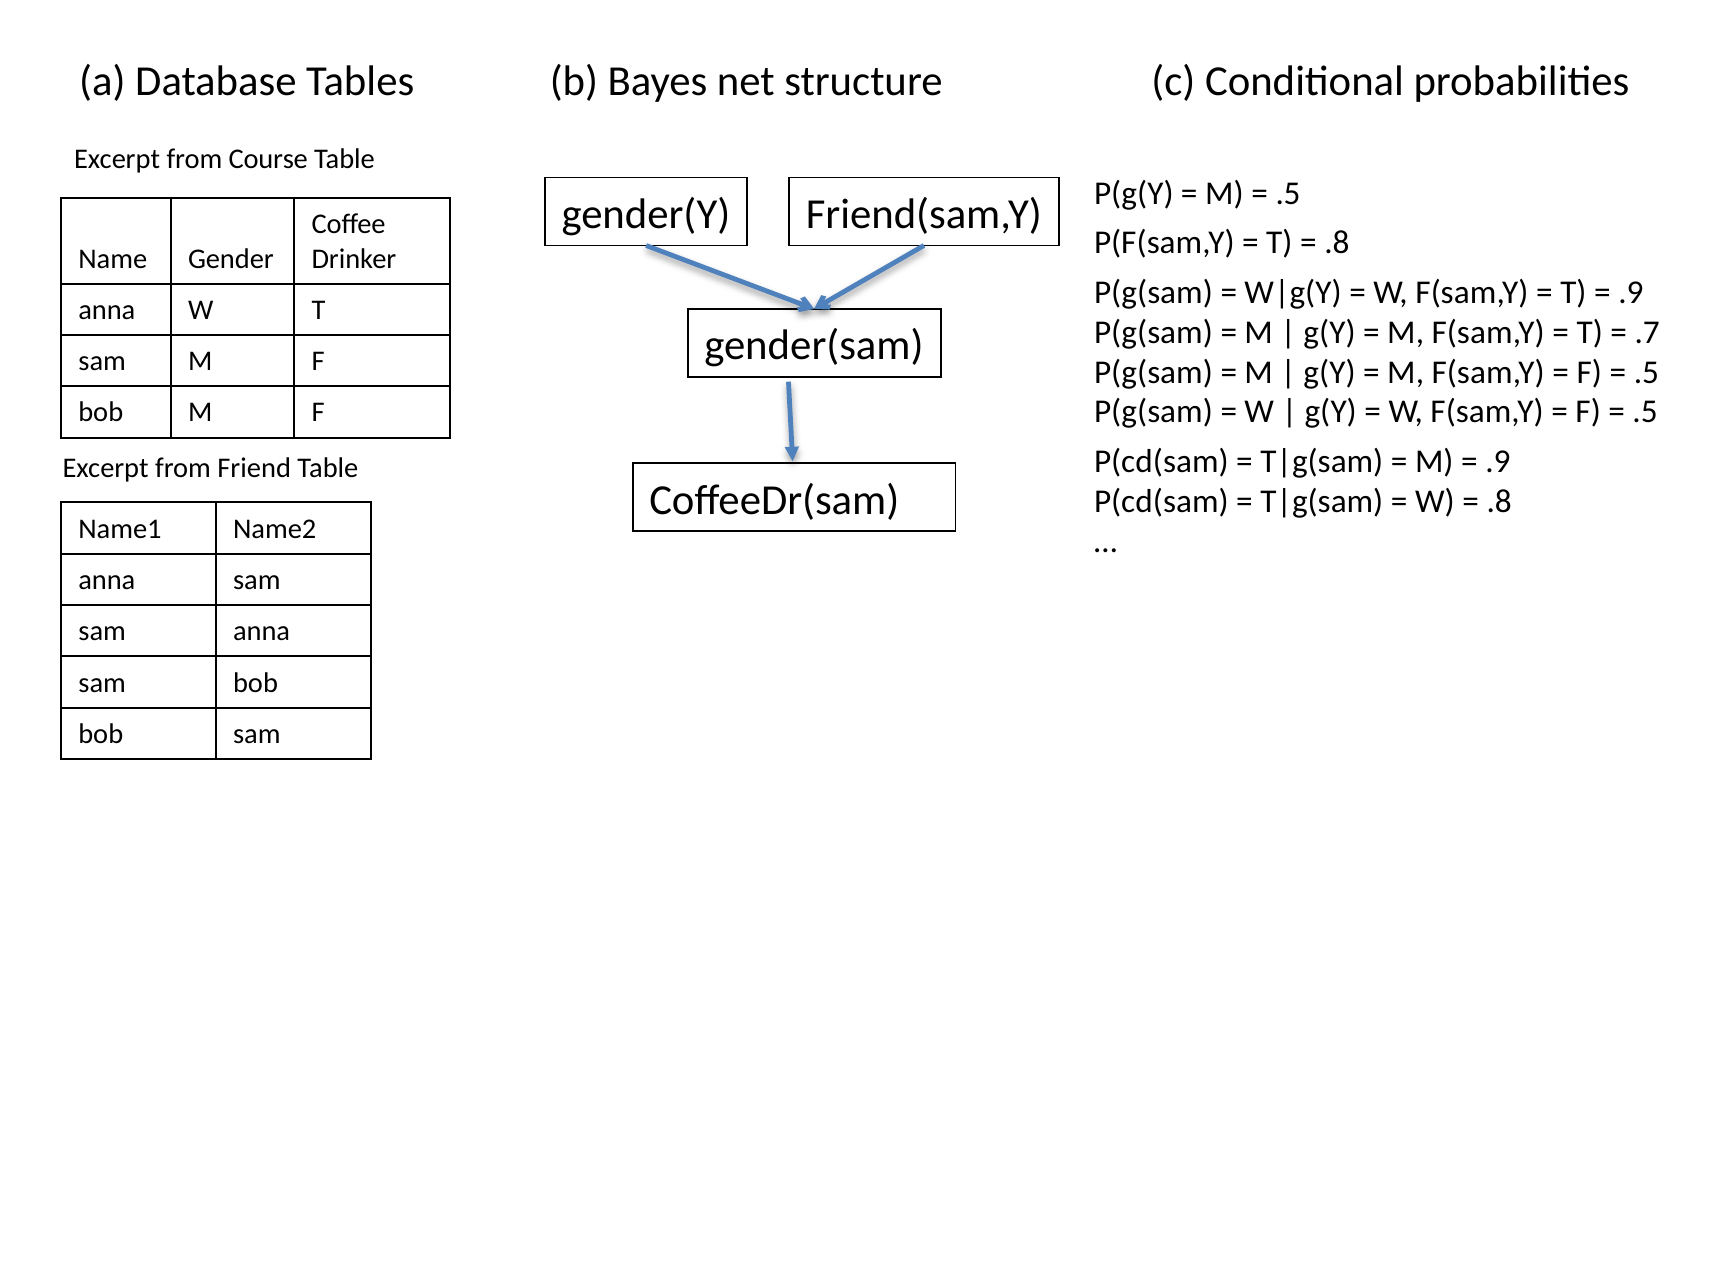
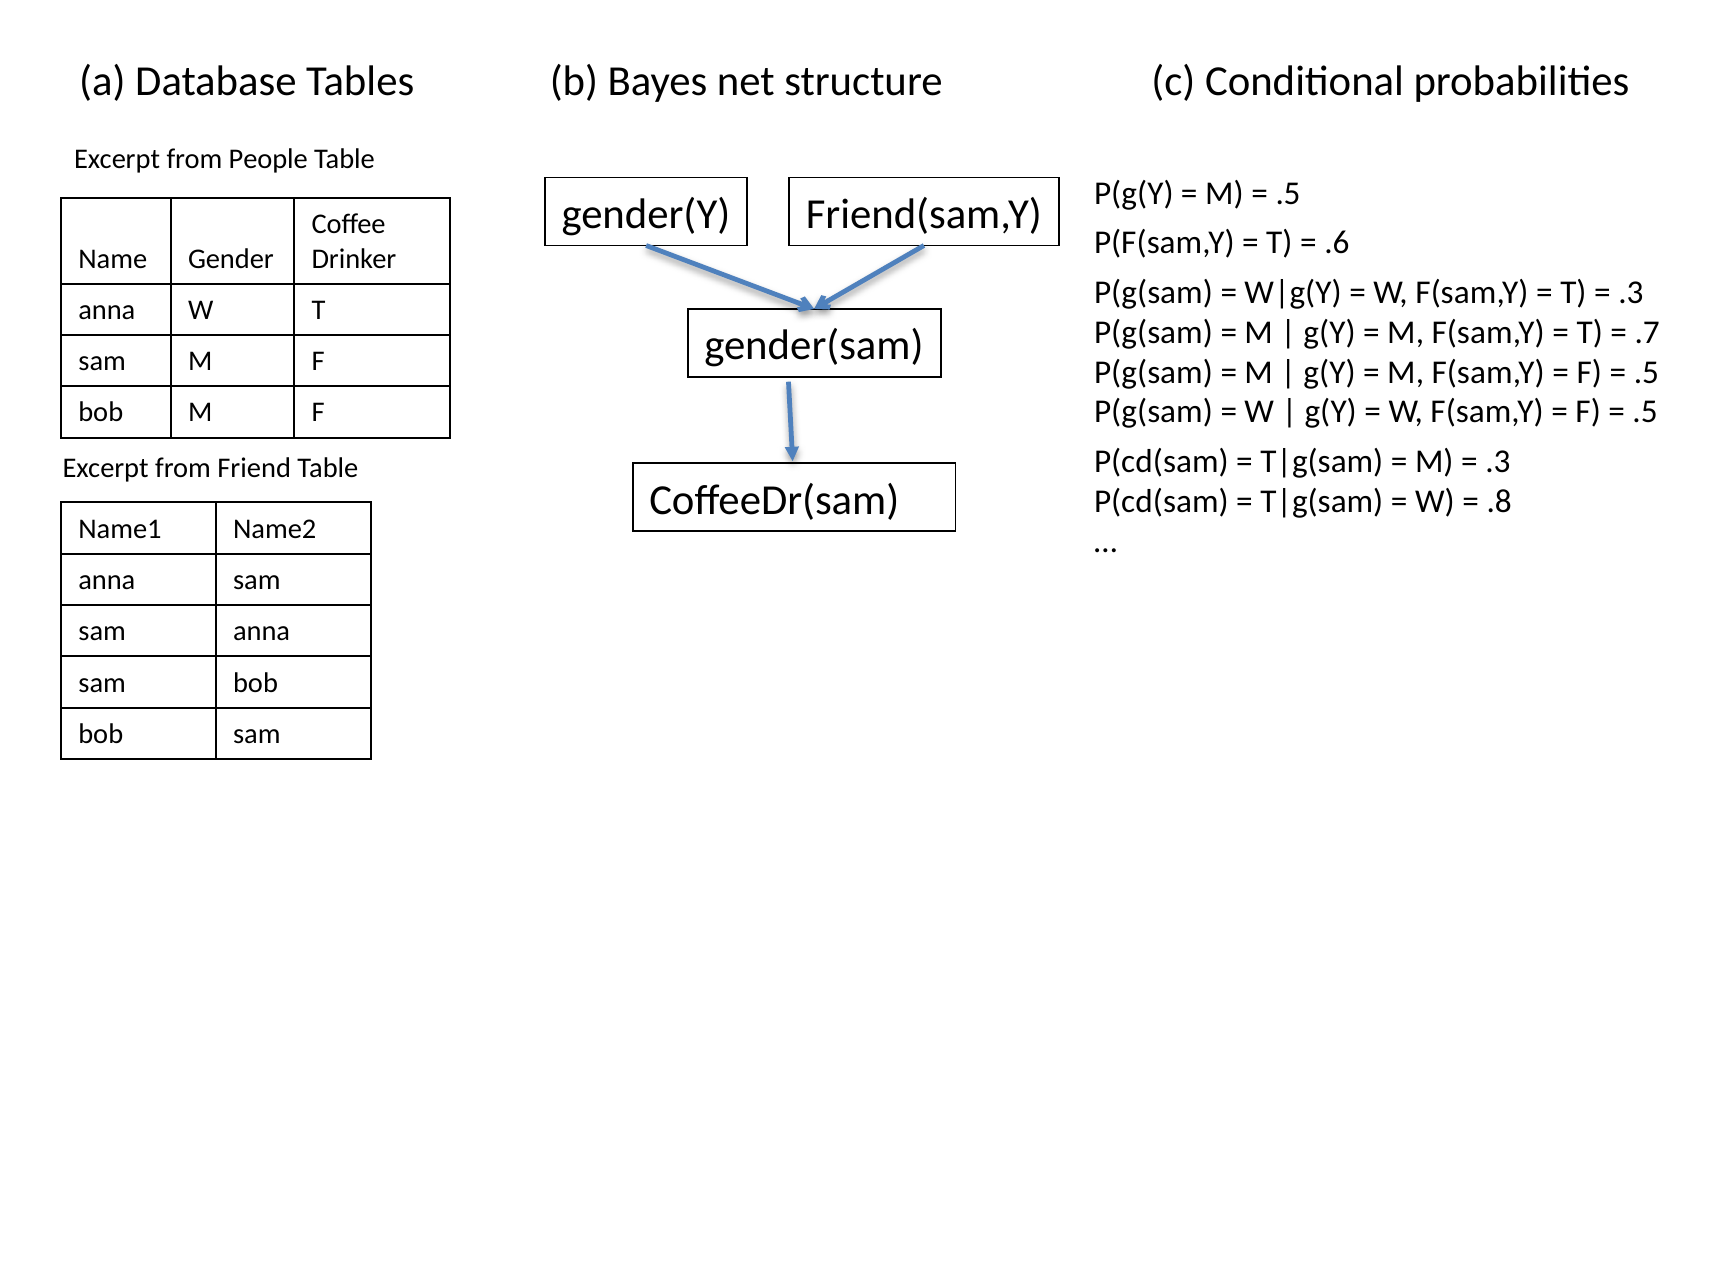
Course: Course -> People (268, 159)
.8: .8 -> .6 (1337, 243)
.9: .9 -> .3 (1631, 292)
.9: .9 -> .3 (1498, 462)
